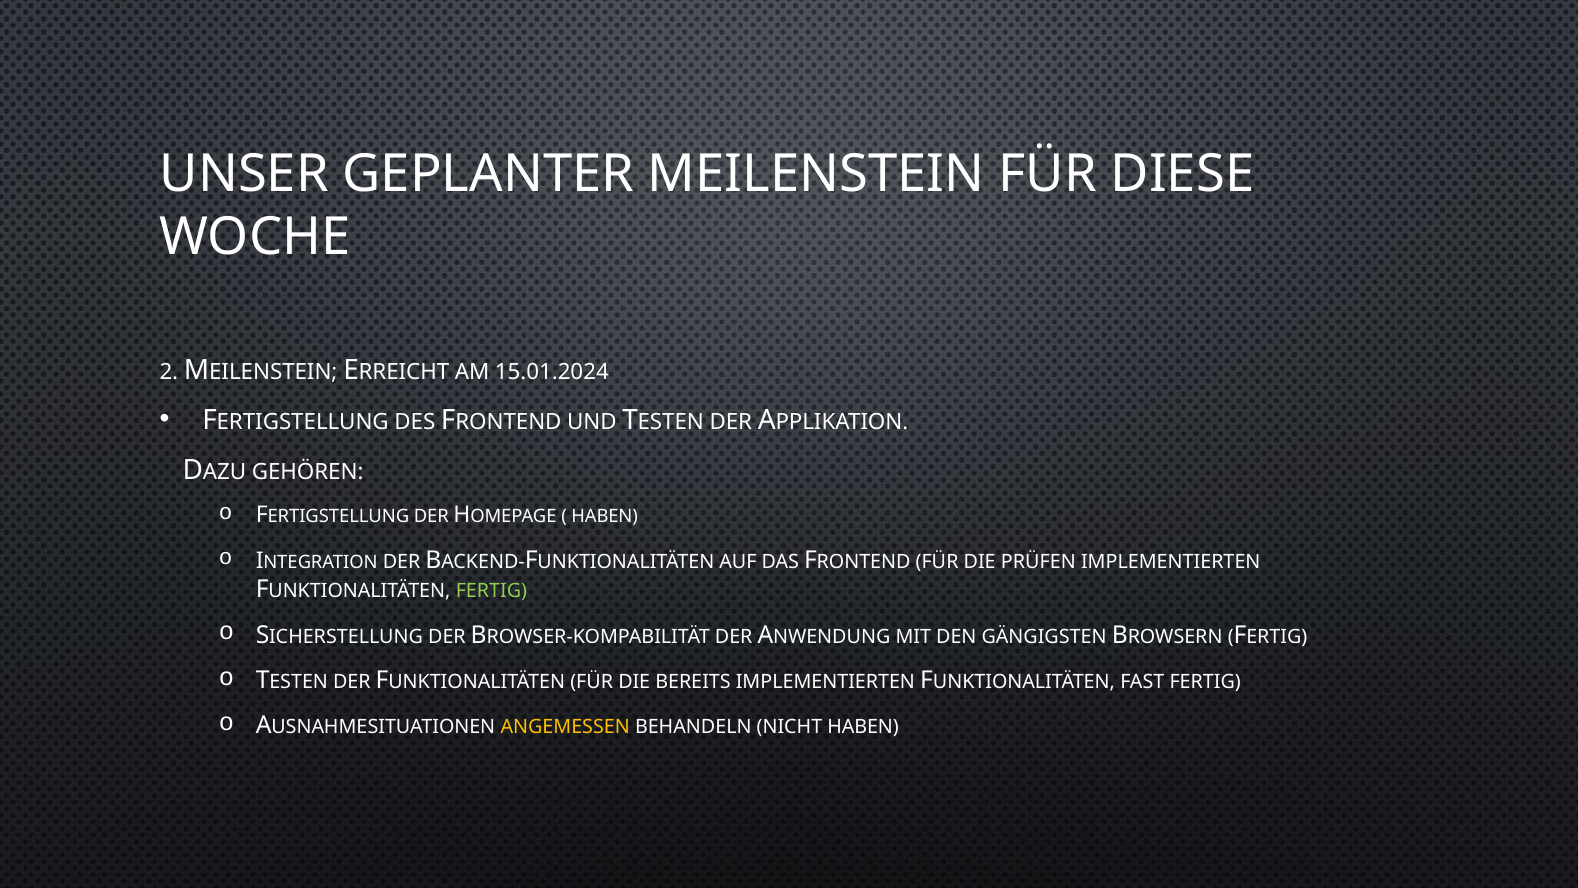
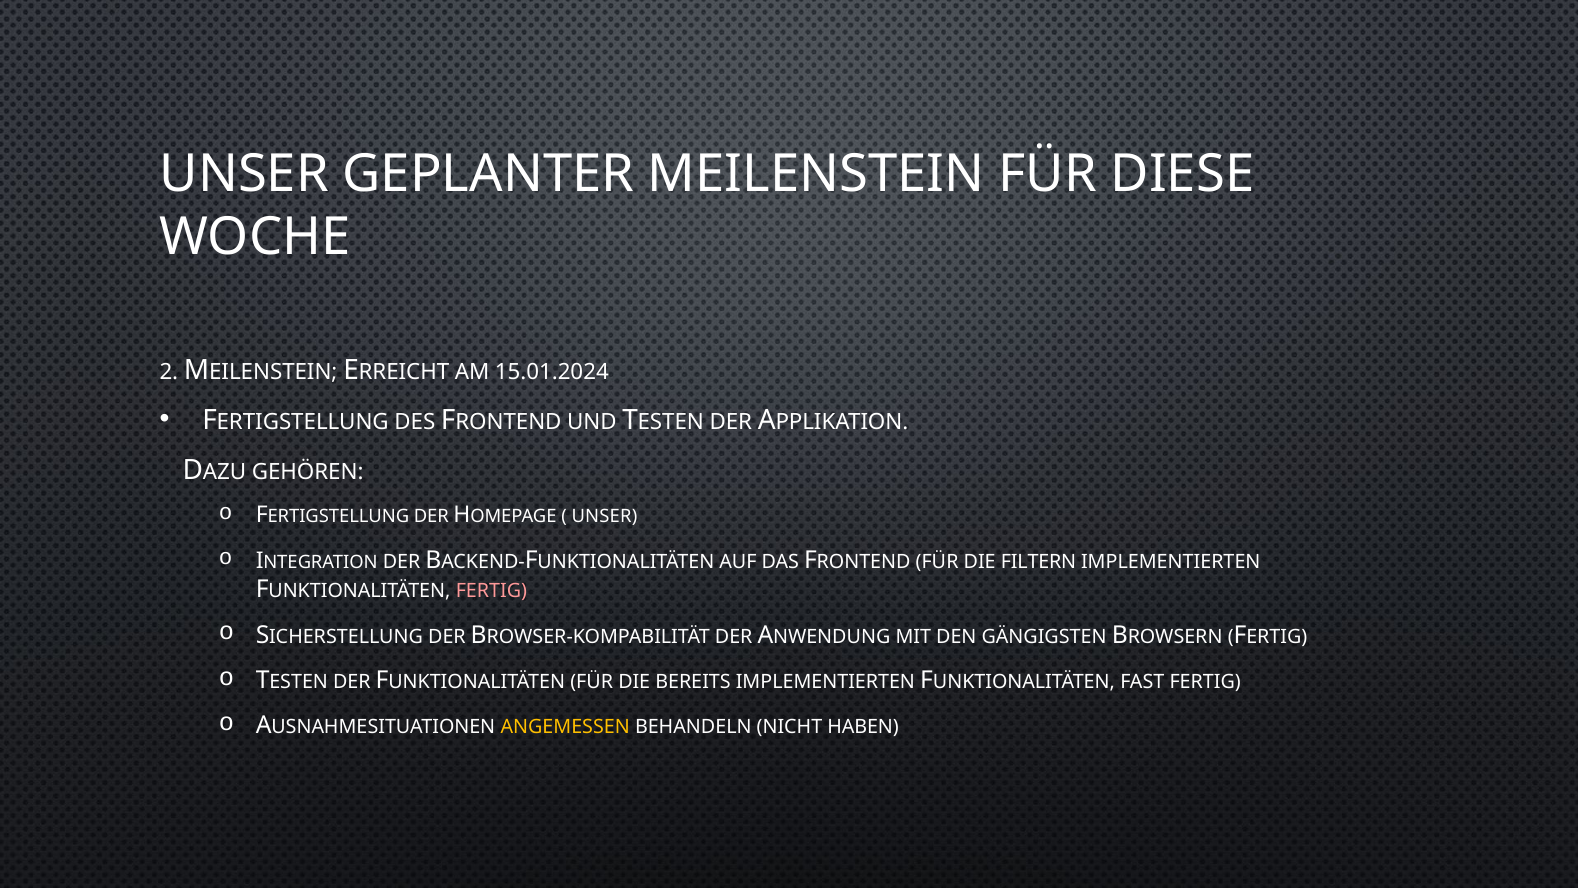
HABEN: HABEN -> UNSER (604, 517)
PRÜFEN: PRÜFEN -> FILTERN (1038, 561)
FERTIG colour: light green -> pink (491, 591)
